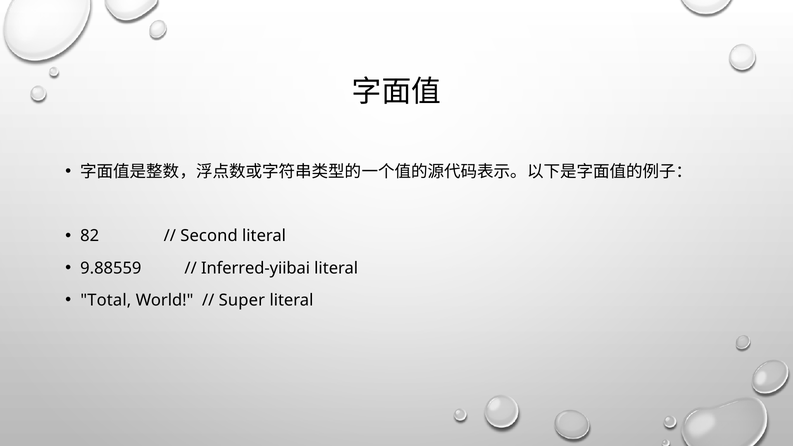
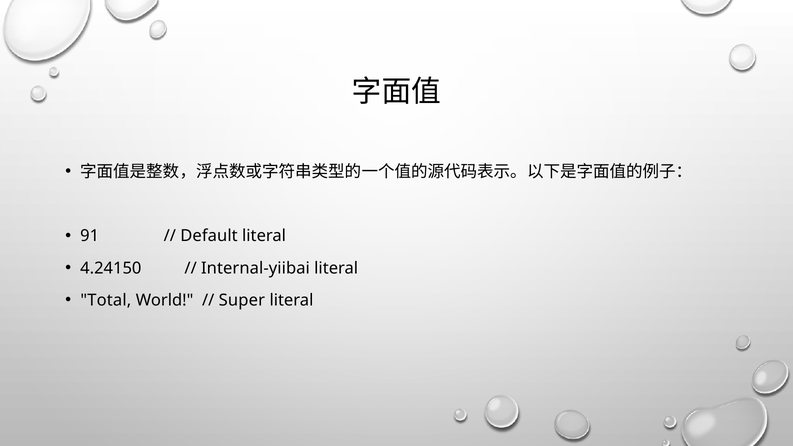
82: 82 -> 91 (90, 236)
Second: Second -> Default (209, 236)
9.88559: 9.88559 -> 4.24150 (111, 268)
Inferred-yiibai: Inferred-yiibai -> Internal-yiibai (255, 268)
